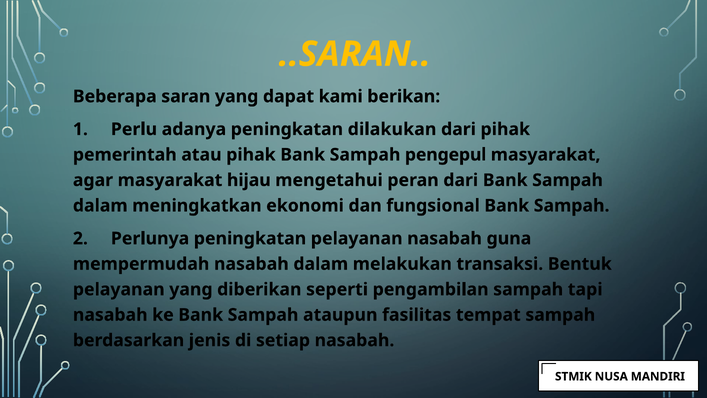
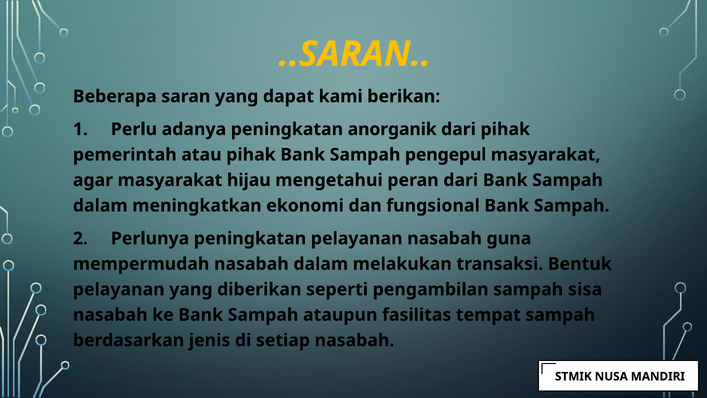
dilakukan: dilakukan -> anorganik (392, 129)
tapi: tapi -> sisa (585, 289)
